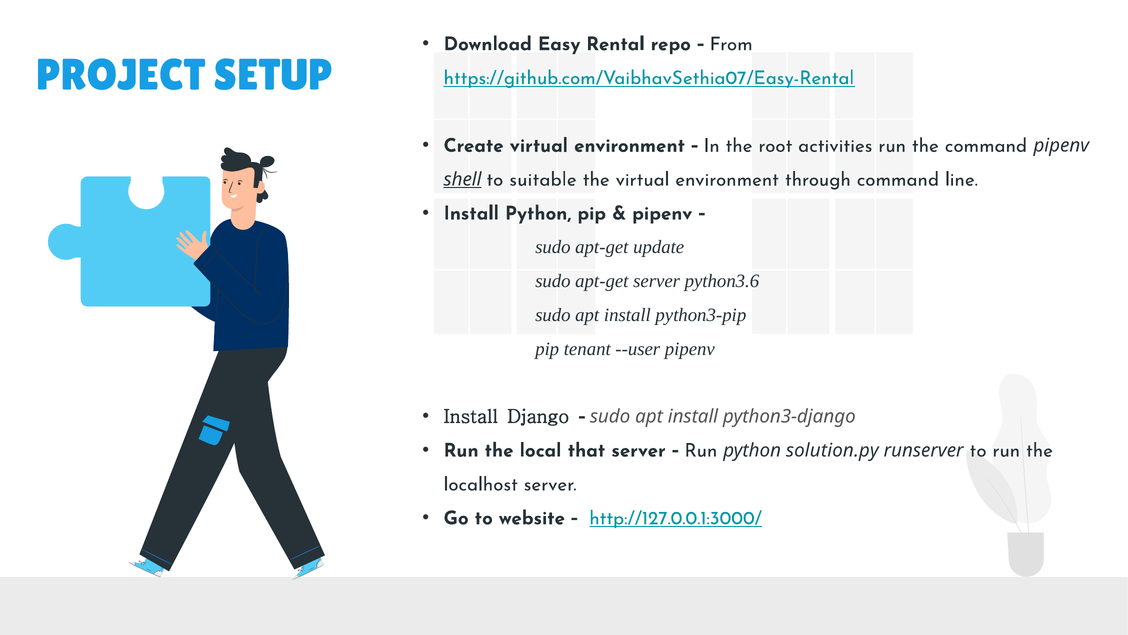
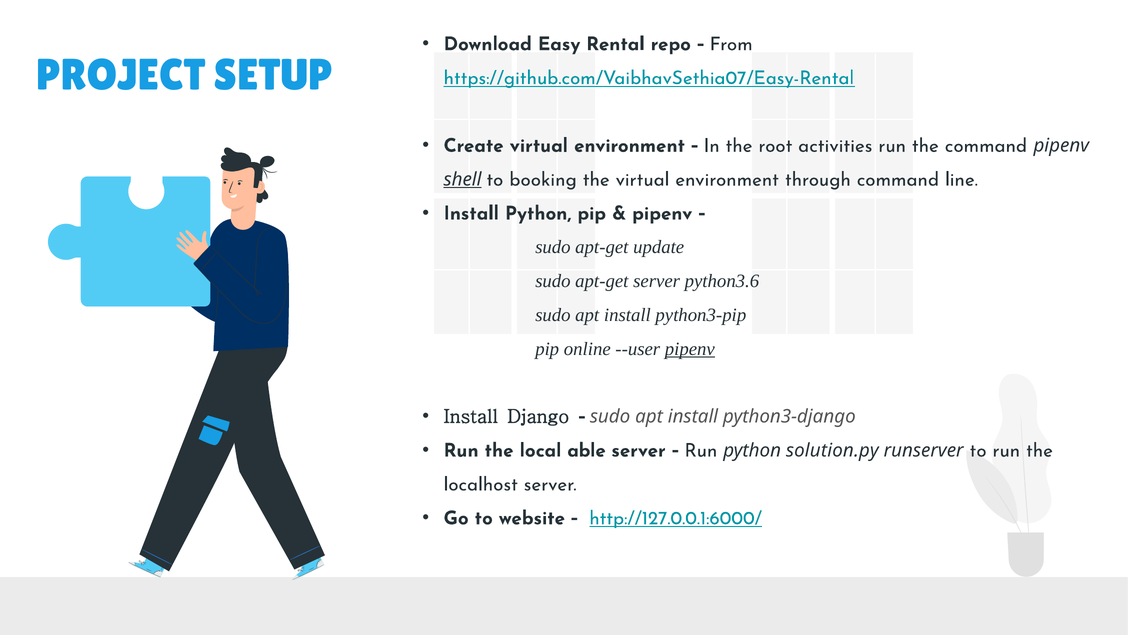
suitable: suitable -> booking (543, 179)
tenant: tenant -> online (587, 349)
pipenv underline: none -> present (690, 349)
that: that -> able (587, 450)
http://127.0.0.1:3000/: http://127.0.0.1:3000/ -> http://127.0.0.1:6000/ (676, 518)
